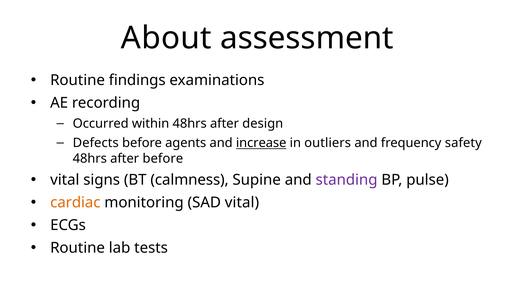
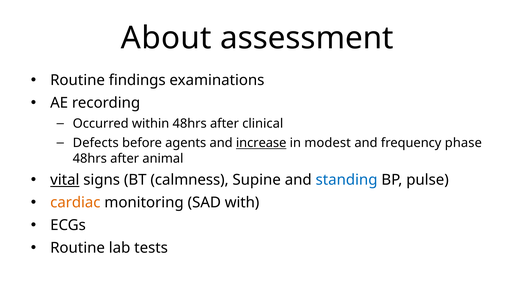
design: design -> clinical (263, 123)
outliers: outliers -> modest (328, 143)
safety: safety -> phase (463, 143)
after before: before -> animal (163, 158)
vital underline: none -> present (65, 180)
standing colour: purple -> blue (347, 180)
SAD vital: vital -> with (242, 202)
